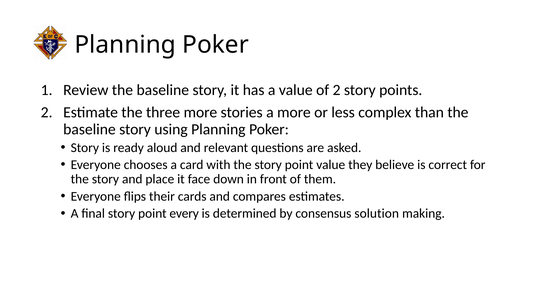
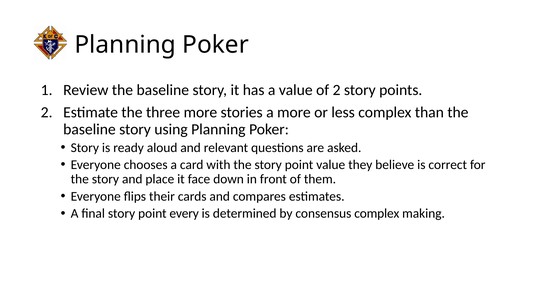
consensus solution: solution -> complex (377, 214)
